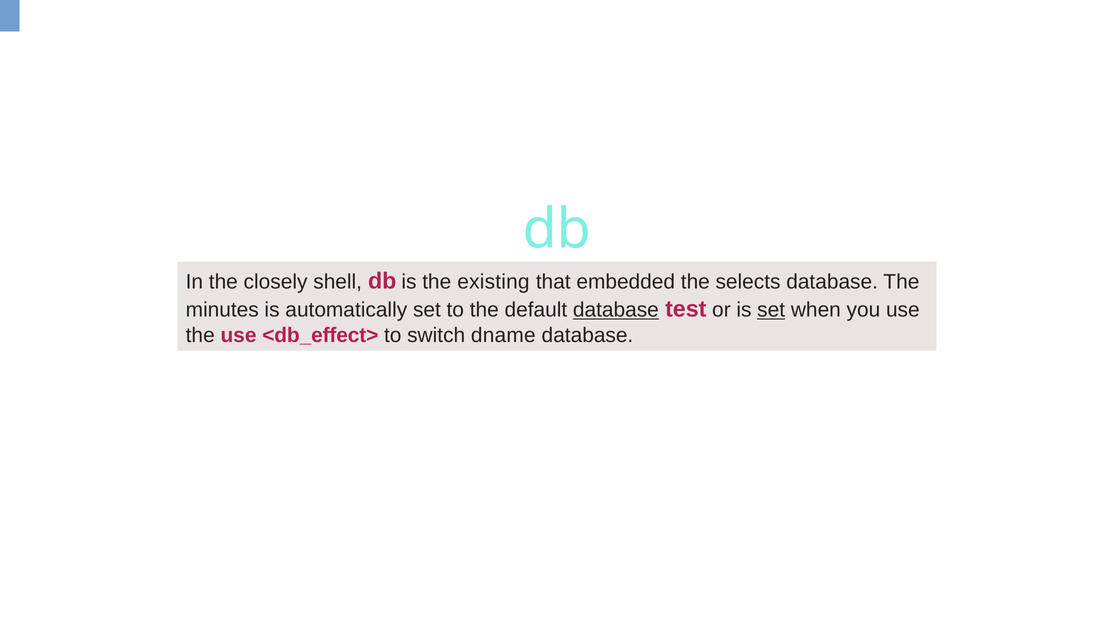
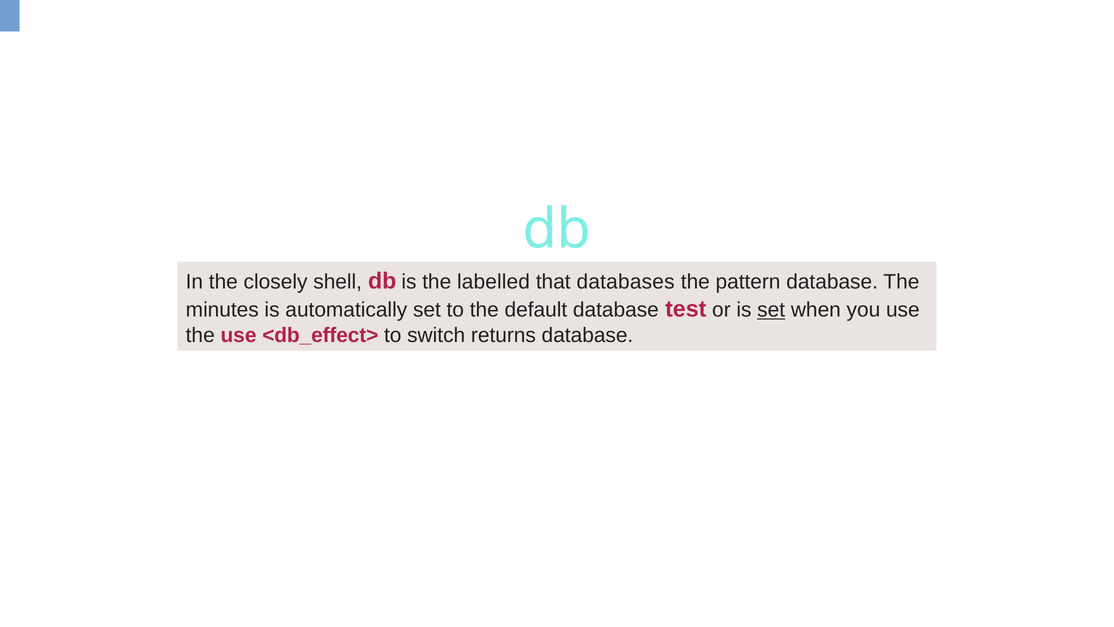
existing: existing -> labelled (493, 282)
embedded: embedded -> databases (626, 282)
selects: selects -> pattern (748, 282)
database underline: present -> none (616, 310)
dname: dname -> returns (503, 335)
